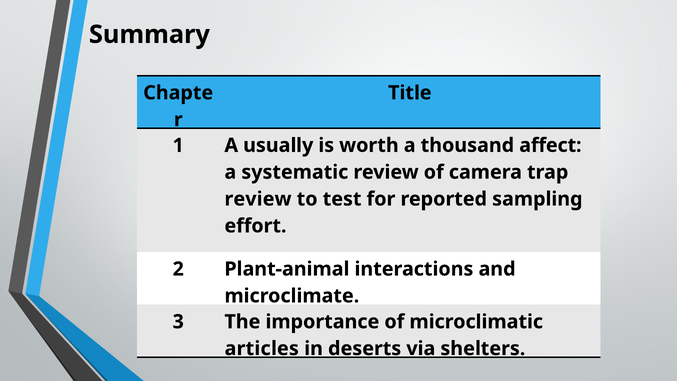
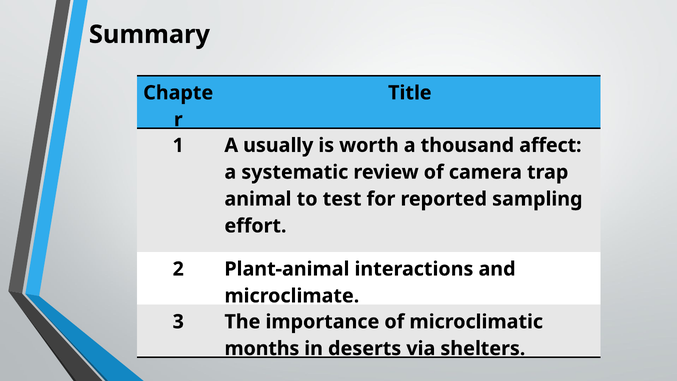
review: review -> animal (258, 199)
articles: articles -> months (262, 348)
